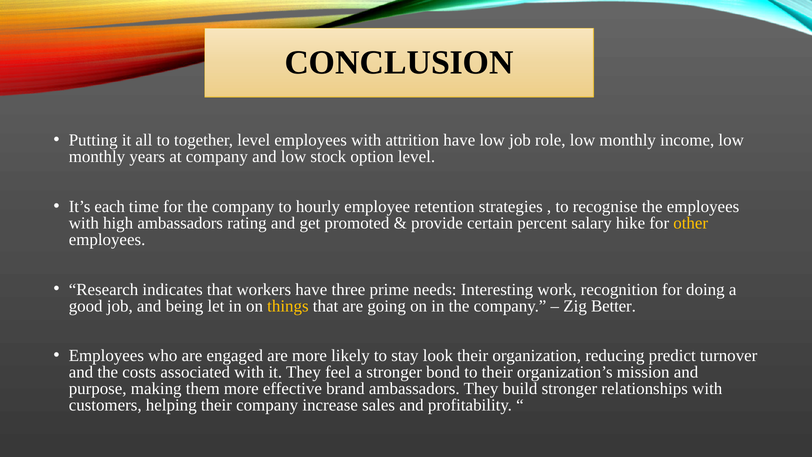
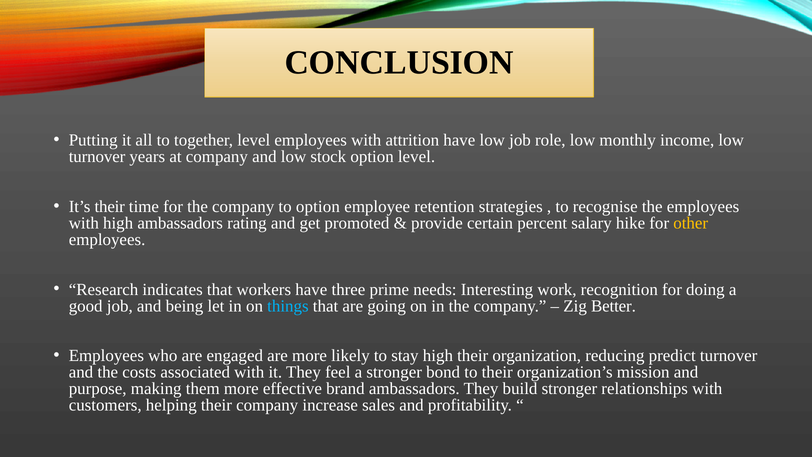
monthly: monthly -> turnover (97, 157)
It’s each: each -> their (110, 207)
to hourly: hourly -> option (318, 207)
things colour: yellow -> light blue (288, 306)
stay look: look -> high (438, 356)
